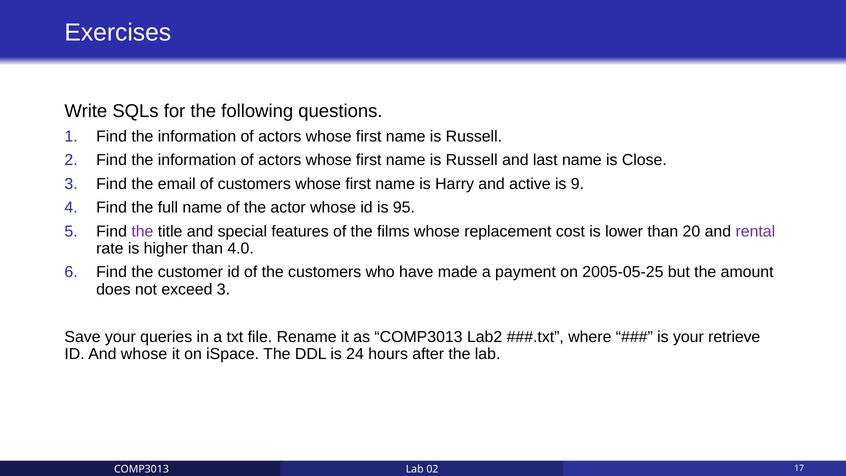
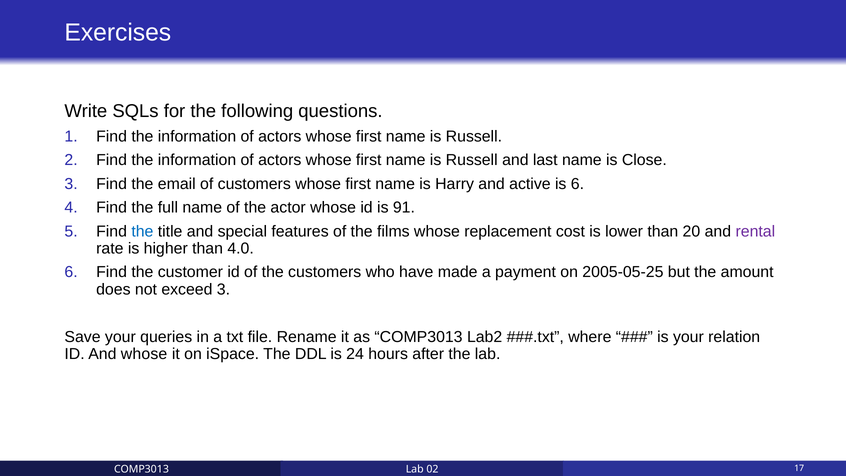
is 9: 9 -> 6 (577, 184)
95: 95 -> 91 (404, 207)
the colour: purple -> blue (142, 231)
retrieve: retrieve -> relation (734, 337)
